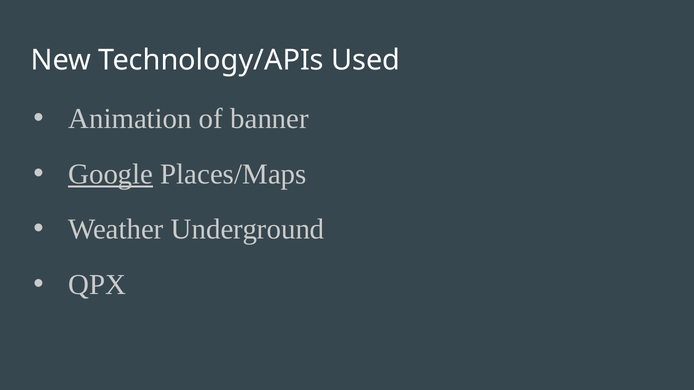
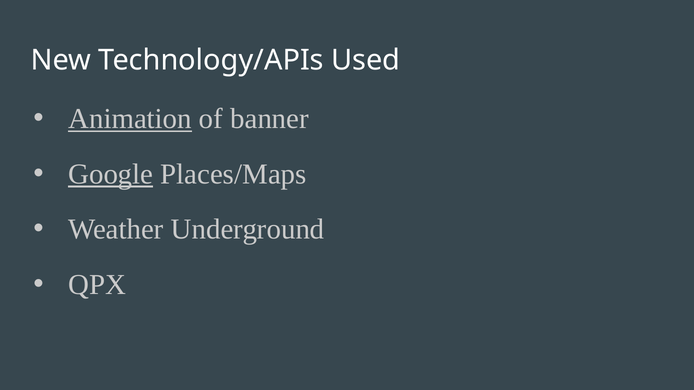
Animation underline: none -> present (130, 119)
